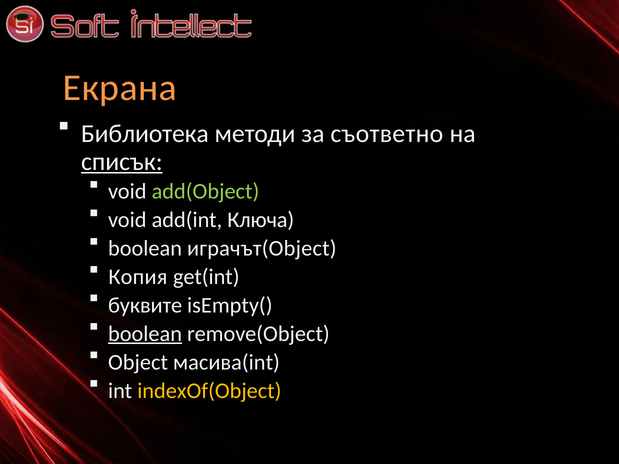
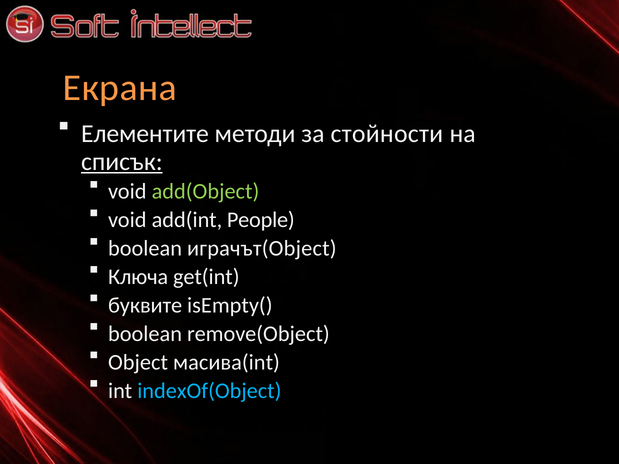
Библиотека: Библиотека -> Елементите (145, 134)
съответно: съответно -> стойности (387, 134)
Ключа: Ключа -> People (261, 220)
Копия: Копия -> Ключа (138, 277)
boolean underline: present -> none (145, 334)
indexOf(Object colour: yellow -> light blue (209, 391)
